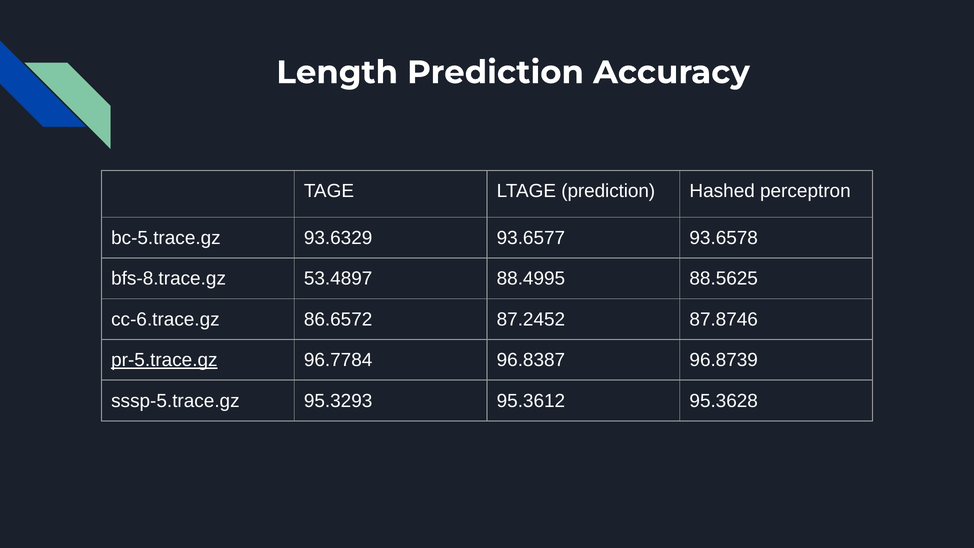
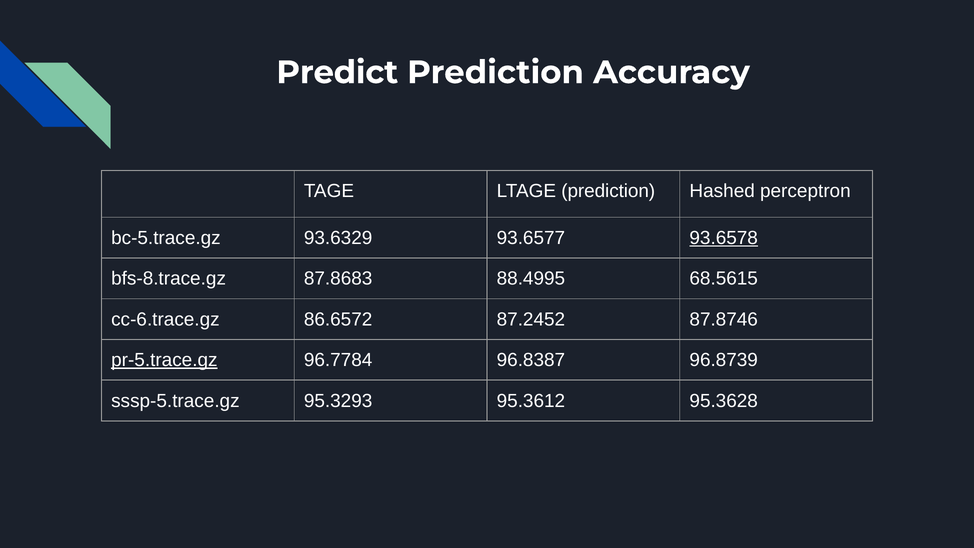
Length: Length -> Predict (337, 72)
93.6578 underline: none -> present (724, 238)
53.4897: 53.4897 -> 87.8683 (338, 279)
88.5625: 88.5625 -> 68.5615 (724, 279)
